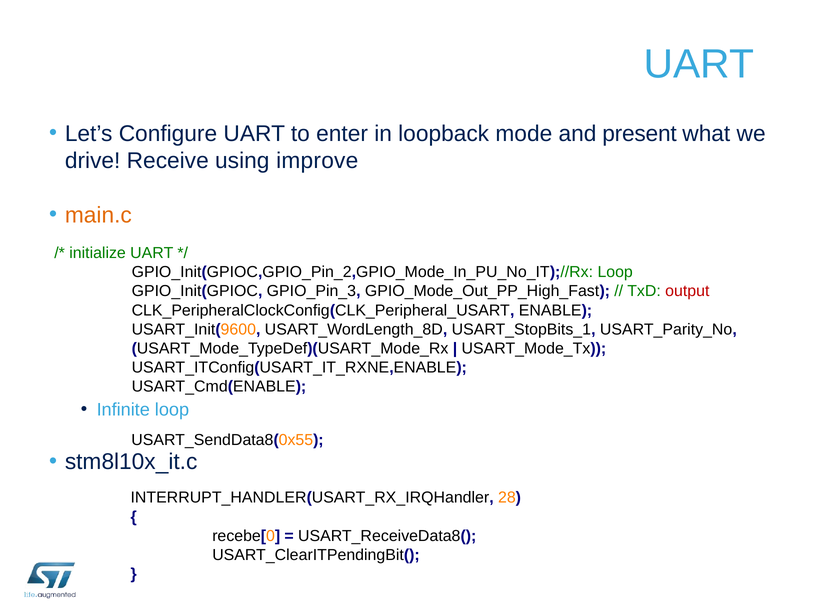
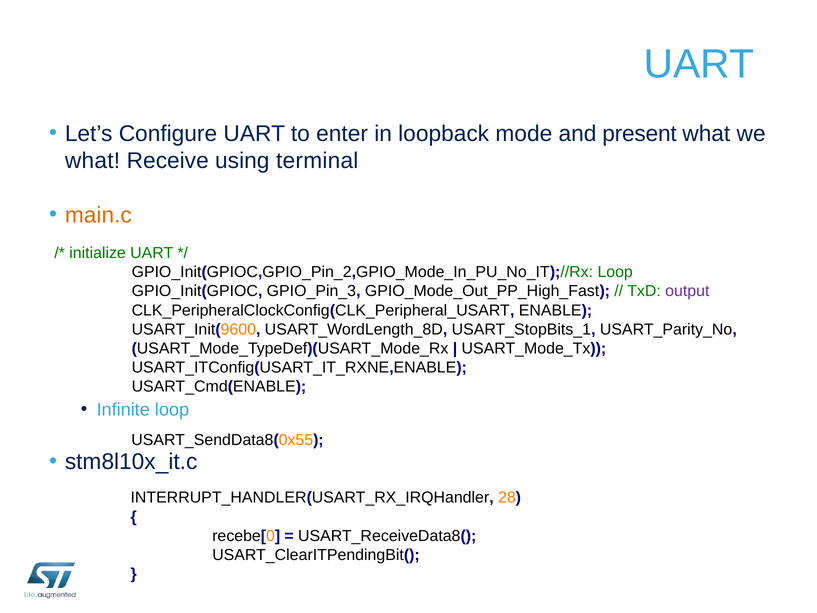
drive: drive -> what (93, 161)
improve: improve -> terminal (317, 161)
output colour: red -> purple (687, 291)
